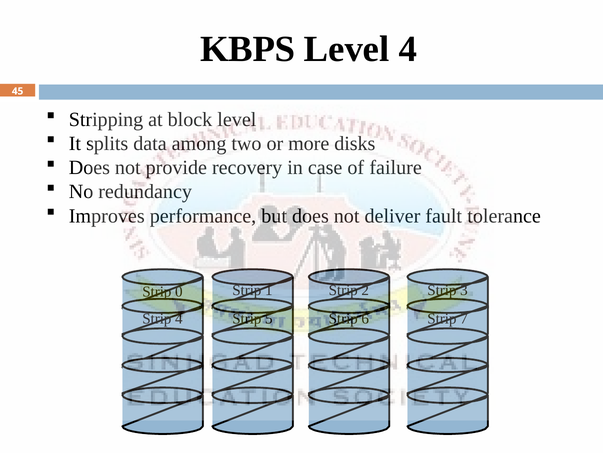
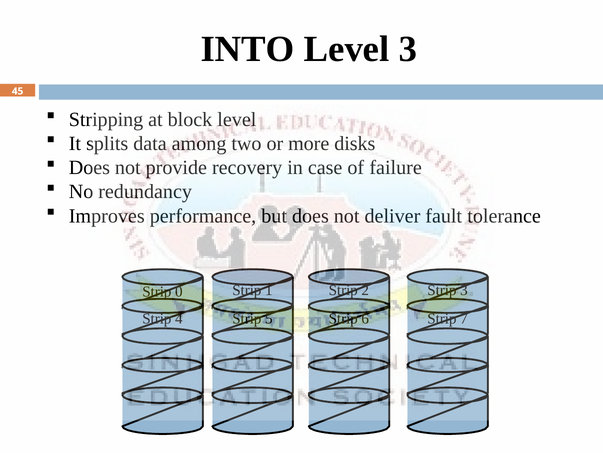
KBPS: KBPS -> INTO (248, 49)
Level 4: 4 -> 3 (408, 49)
